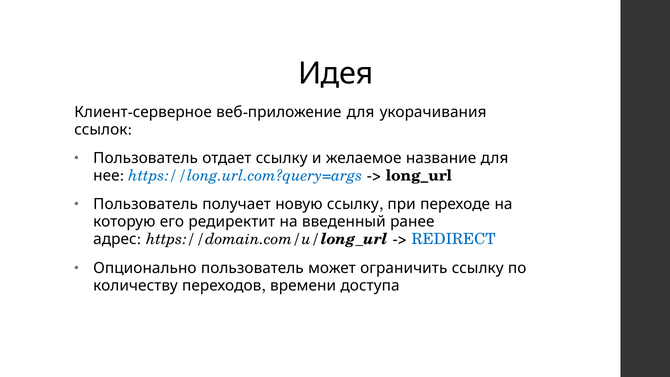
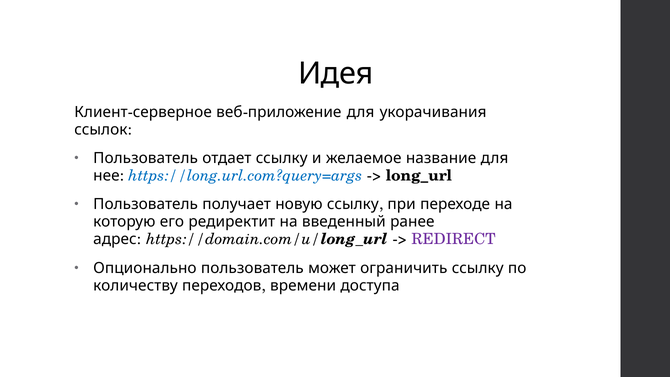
REDIRECT colour: blue -> purple (453, 239)
